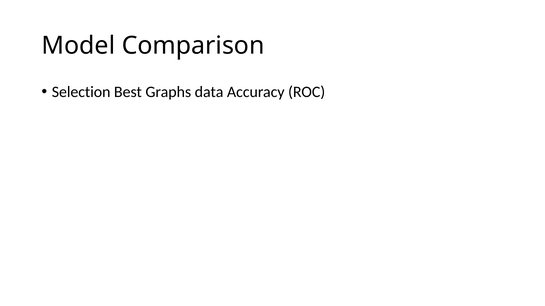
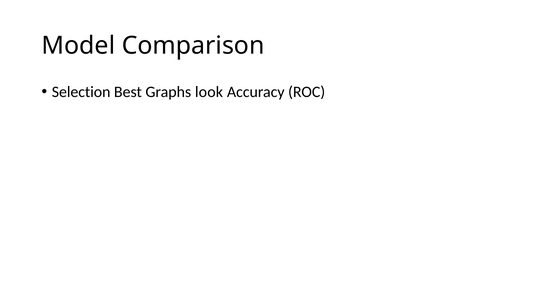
data: data -> look (209, 92)
